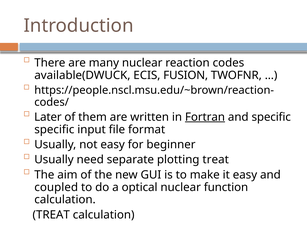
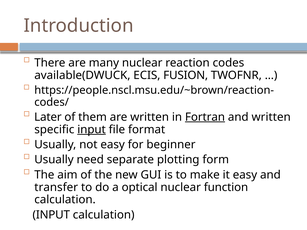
and specific: specific -> written (271, 117)
input underline: none -> present (92, 130)
plotting treat: treat -> form (216, 160)
coupled: coupled -> transfer (56, 187)
TREAT: TREAT -> INPUT (51, 215)
